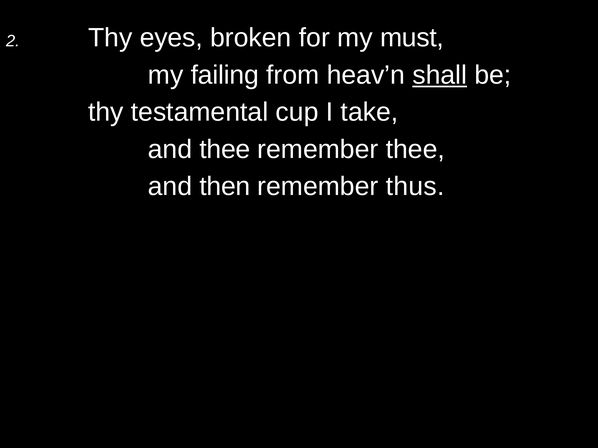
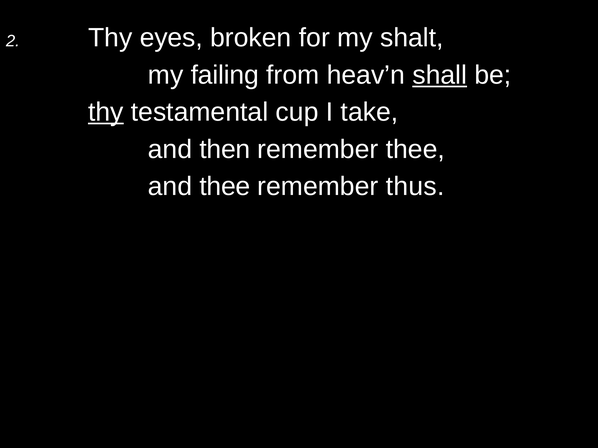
must: must -> shalt (412, 38)
thy underline: none -> present (106, 112)
and thee: thee -> then (225, 149)
and then: then -> thee (225, 187)
